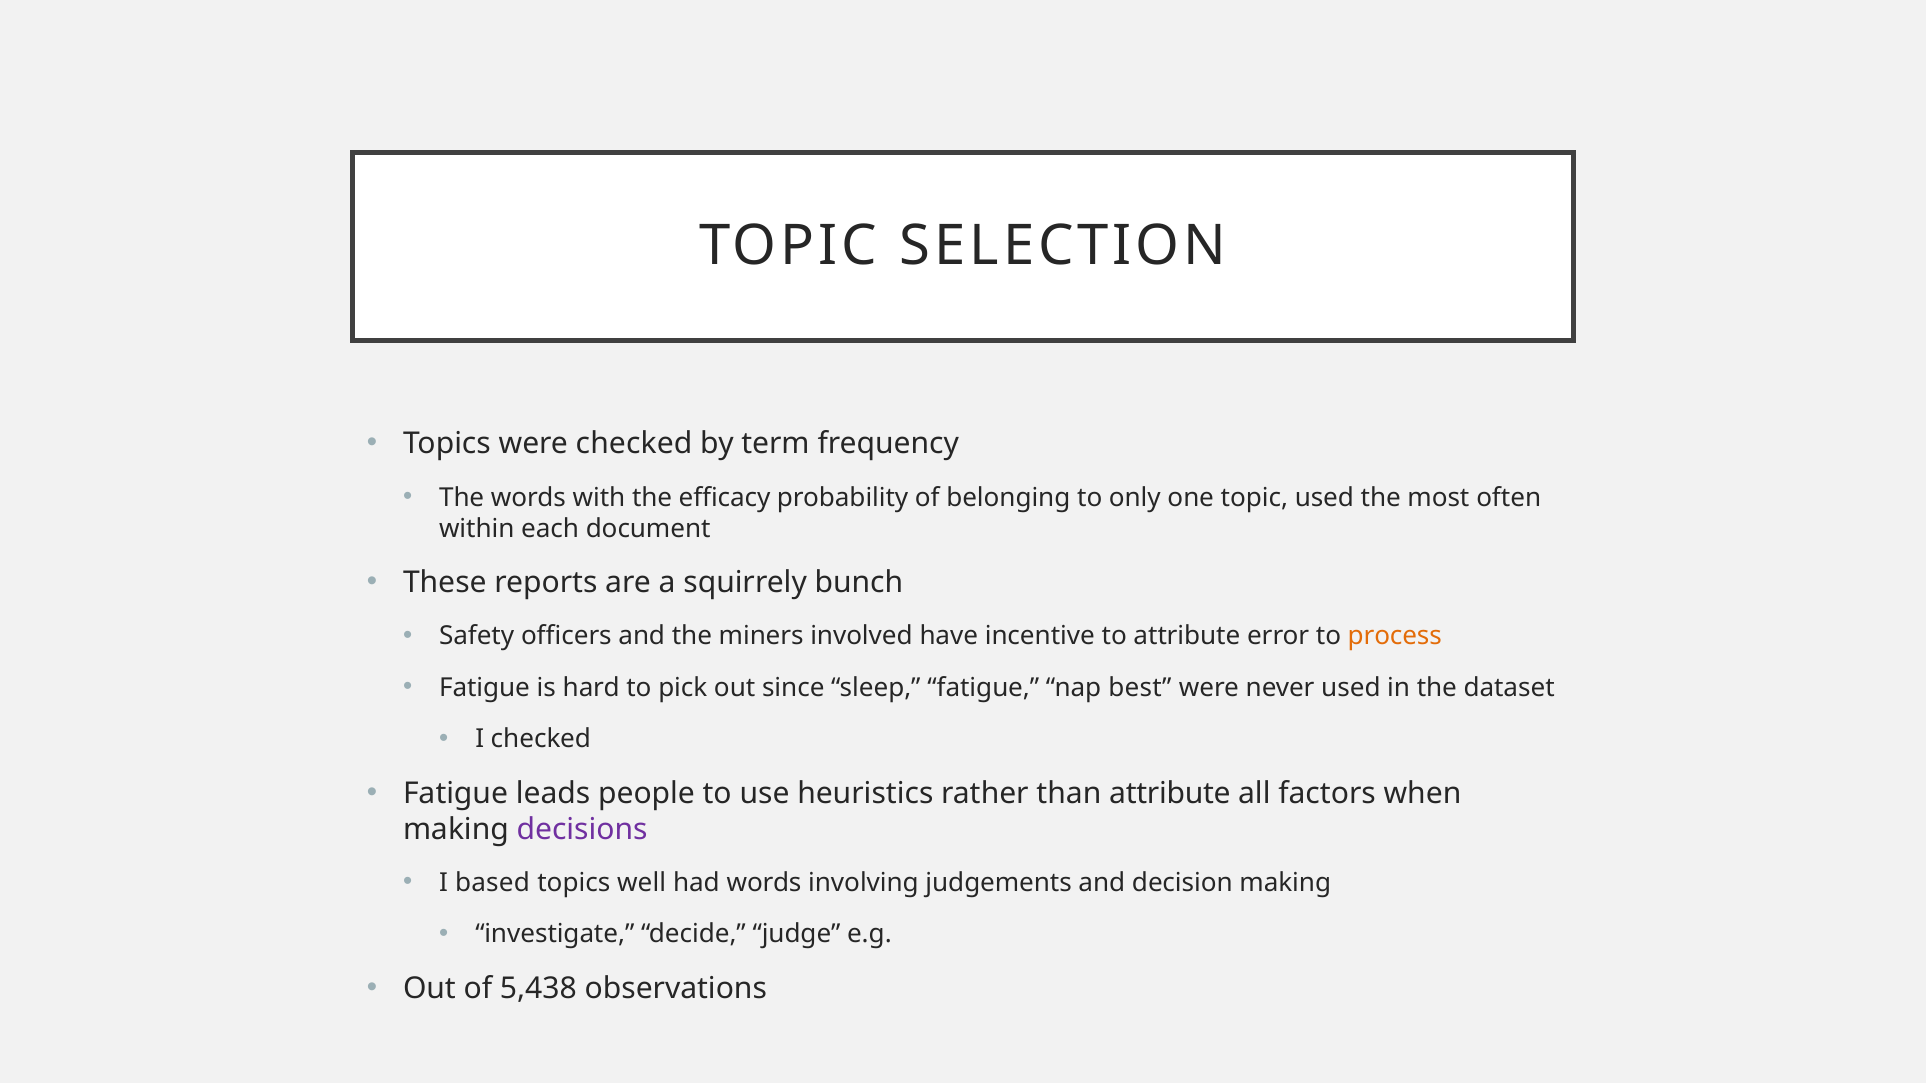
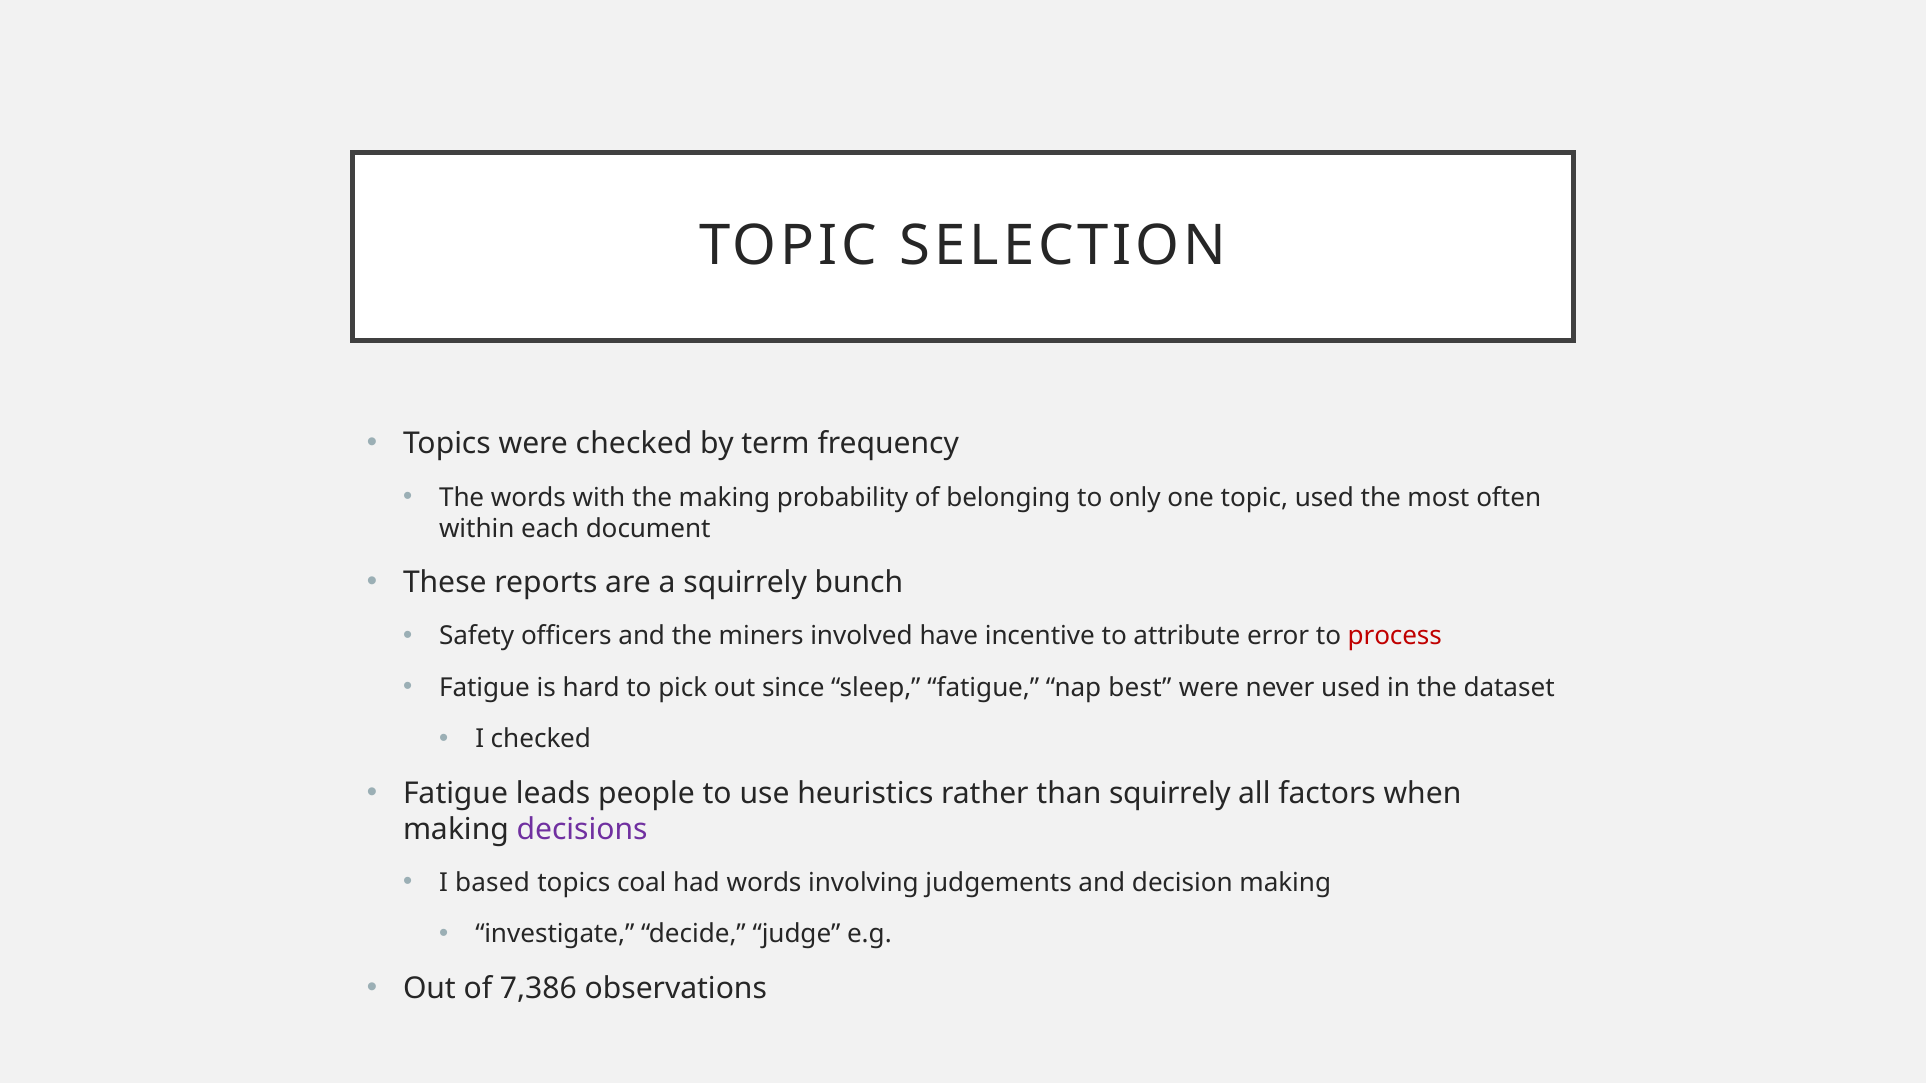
the efficacy: efficacy -> making (725, 498)
process colour: orange -> red (1395, 637)
than attribute: attribute -> squirrely (1170, 793)
well: well -> coal (642, 883)
5,438: 5,438 -> 7,386 (538, 989)
